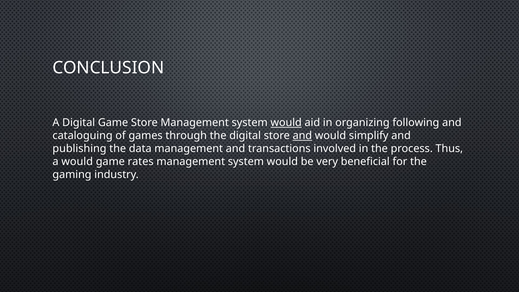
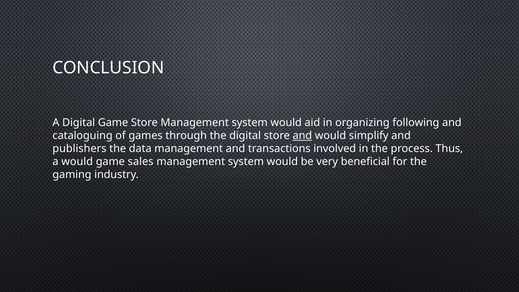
would underline: present -> none (286, 123)
publishing: publishing -> publishers (79, 149)
rates: rates -> sales (141, 162)
